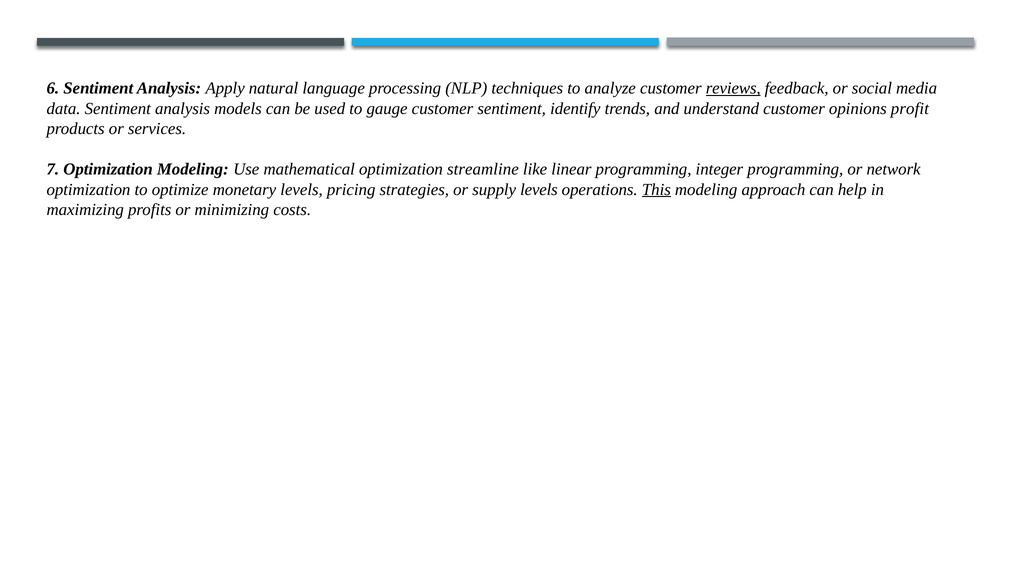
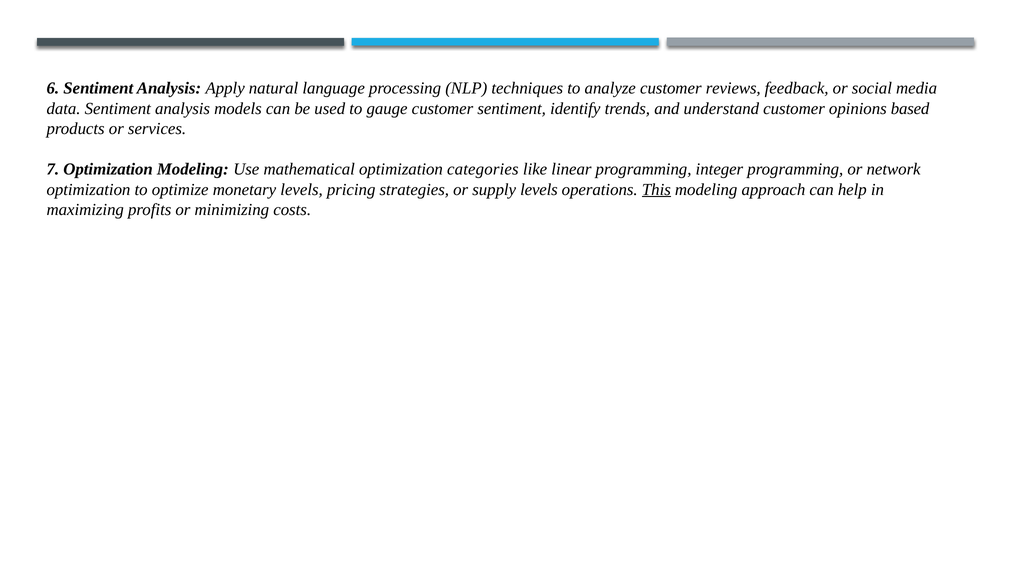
reviews underline: present -> none (733, 88)
profit: profit -> based (910, 109)
streamline: streamline -> categories (483, 169)
